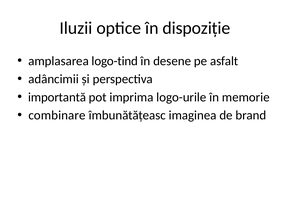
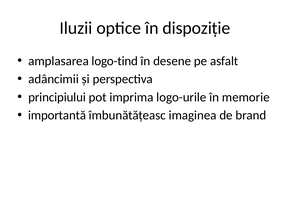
importantă: importantă -> principiului (57, 97)
combinare: combinare -> importantă (57, 115)
